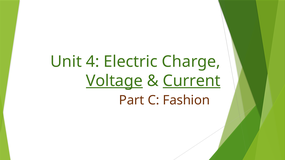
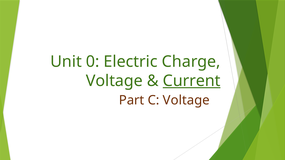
4: 4 -> 0 (93, 62)
Voltage underline: present -> none (114, 81)
C Fashion: Fashion -> Voltage (186, 100)
